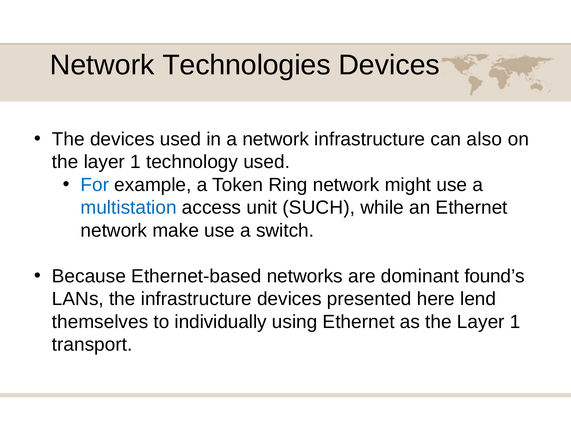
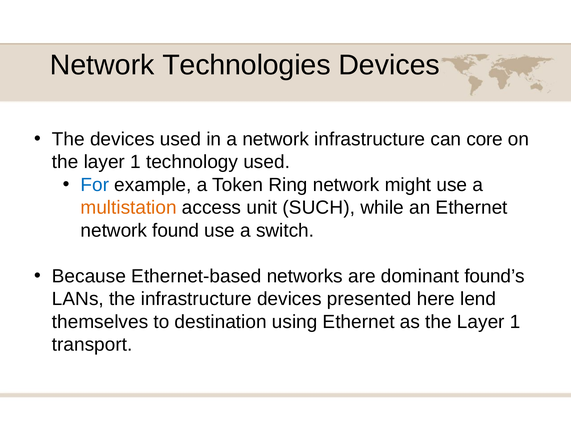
also: also -> core (485, 139)
multistation colour: blue -> orange (129, 208)
make: make -> found (176, 231)
individually: individually -> destination (221, 322)
